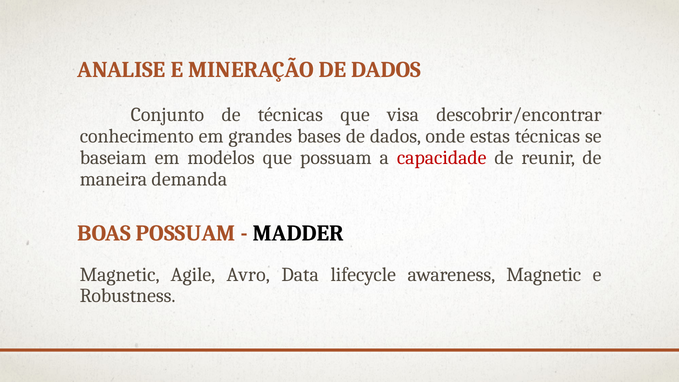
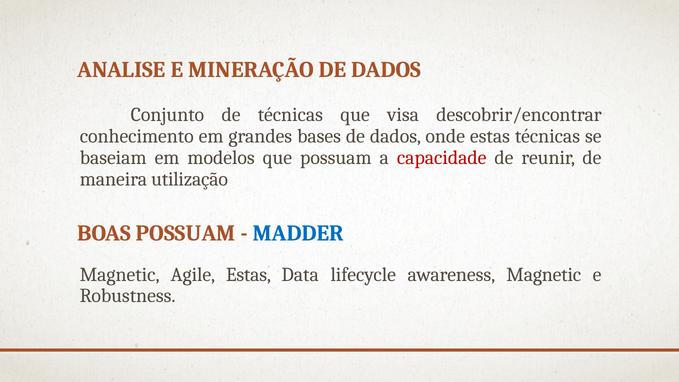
demanda: demanda -> utilização (190, 179)
MADDER colour: black -> blue (298, 233)
Agile Avro: Avro -> Estas (248, 274)
